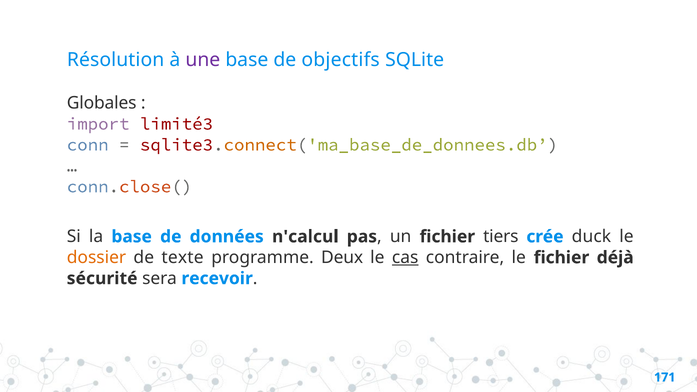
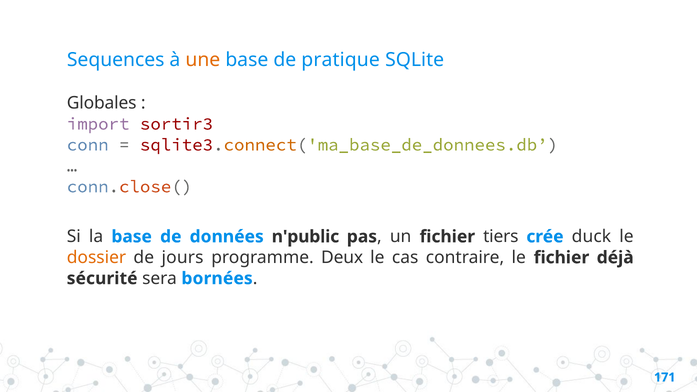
Résolution: Résolution -> Sequences (116, 60)
une colour: purple -> orange (203, 60)
objectifs: objectifs -> pratique (341, 60)
limité3: limité3 -> sortir3 (177, 124)
n'calcul: n'calcul -> n'public (305, 237)
texte: texte -> jours (183, 258)
cas underline: present -> none (405, 258)
recevoir: recevoir -> bornées (217, 278)
